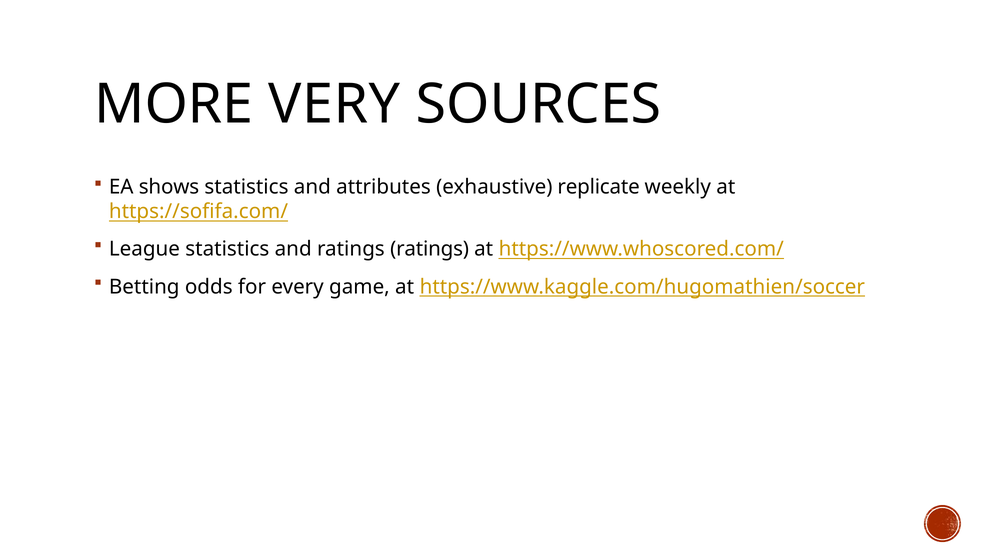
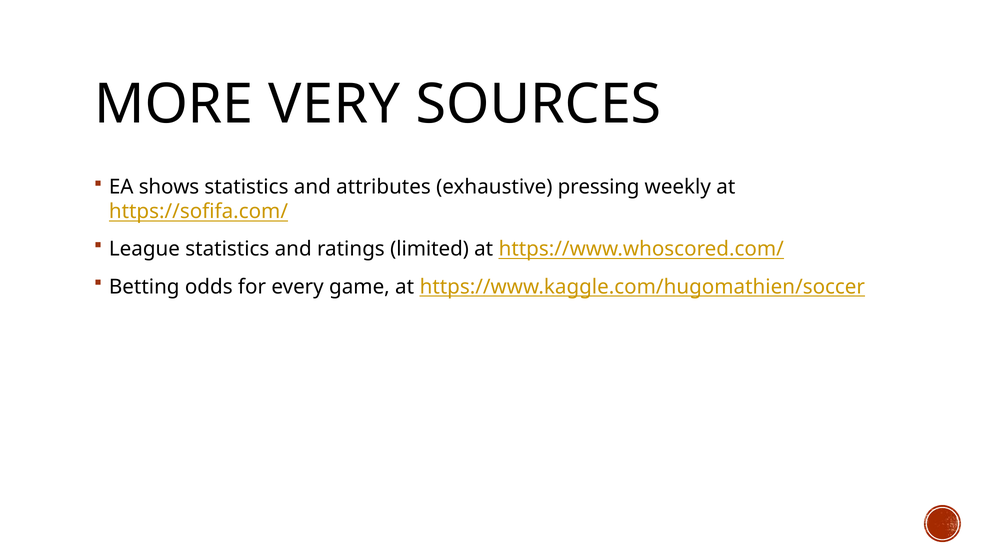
replicate: replicate -> pressing (599, 187)
ratings ratings: ratings -> limited (430, 249)
